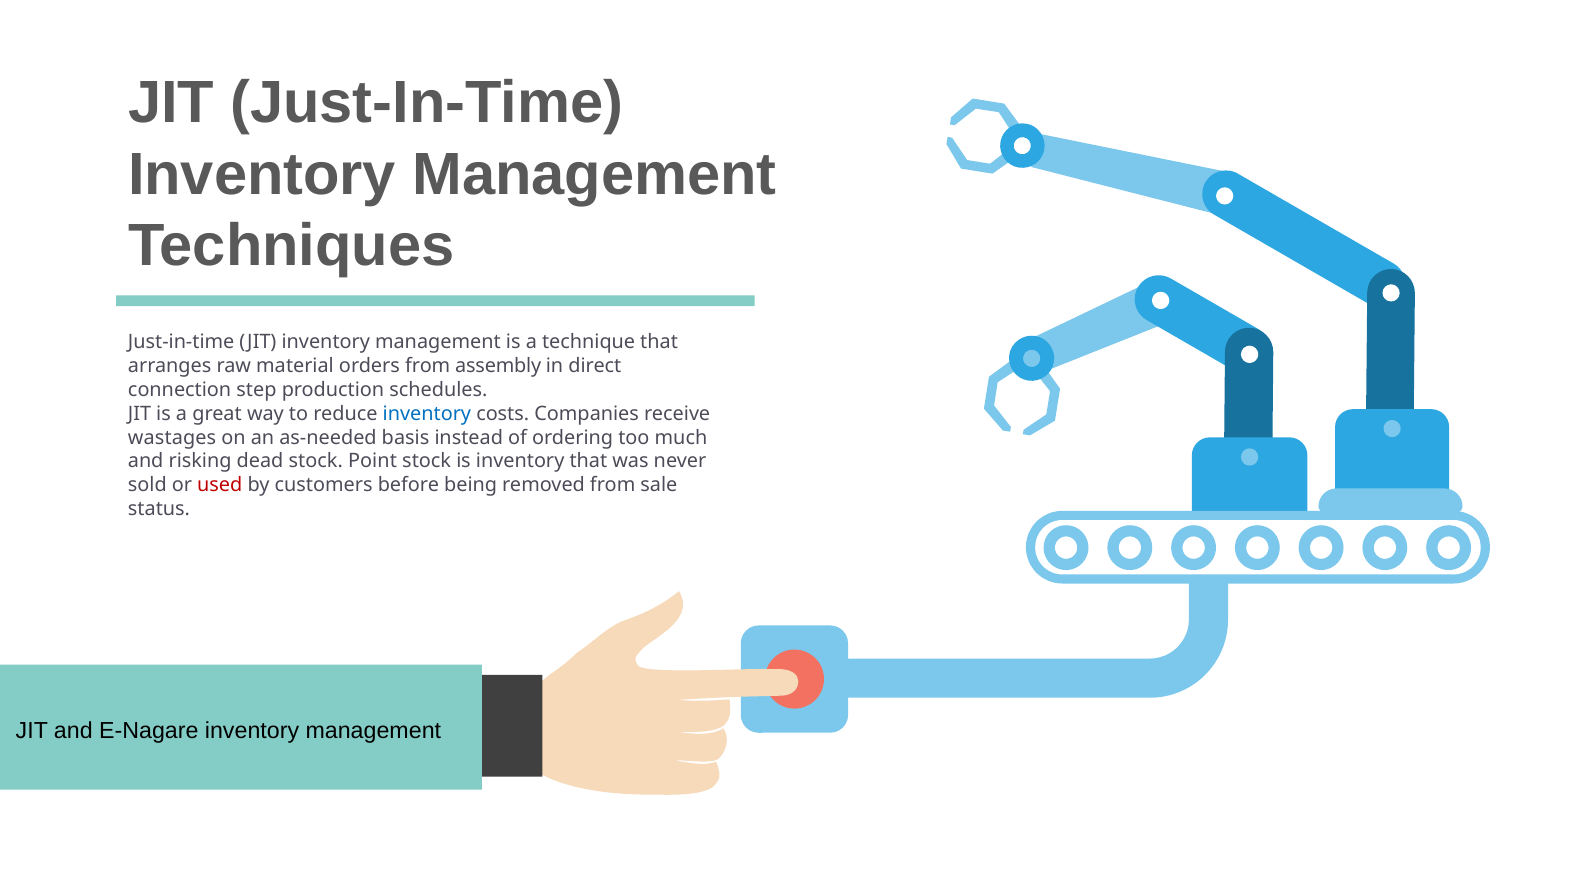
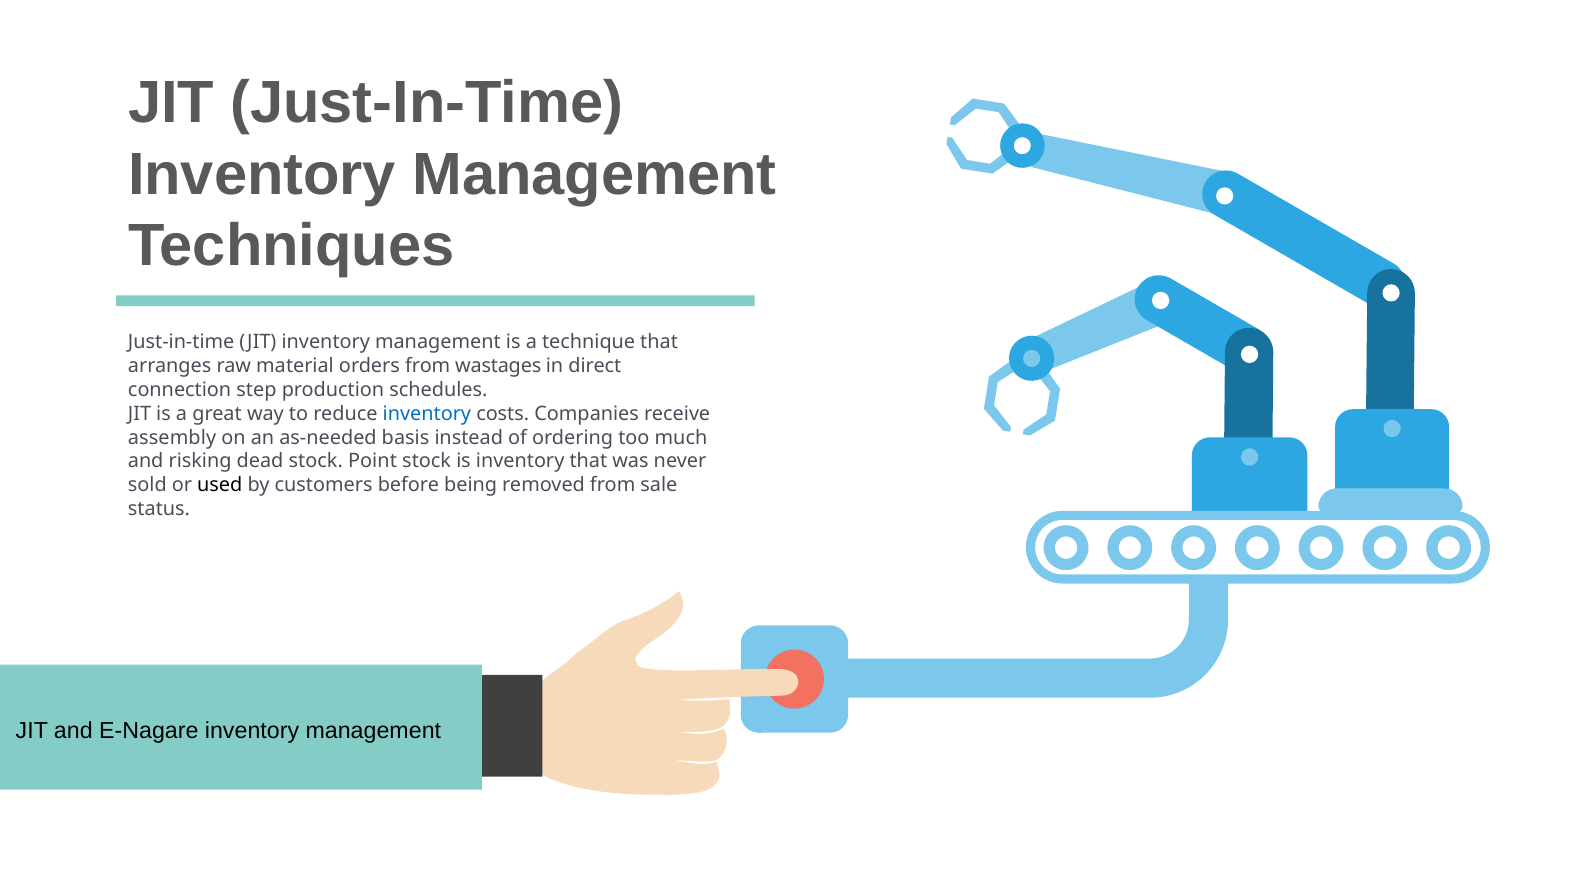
assembly: assembly -> wastages (498, 366)
wastages: wastages -> assembly (172, 438)
used colour: red -> black (220, 485)
